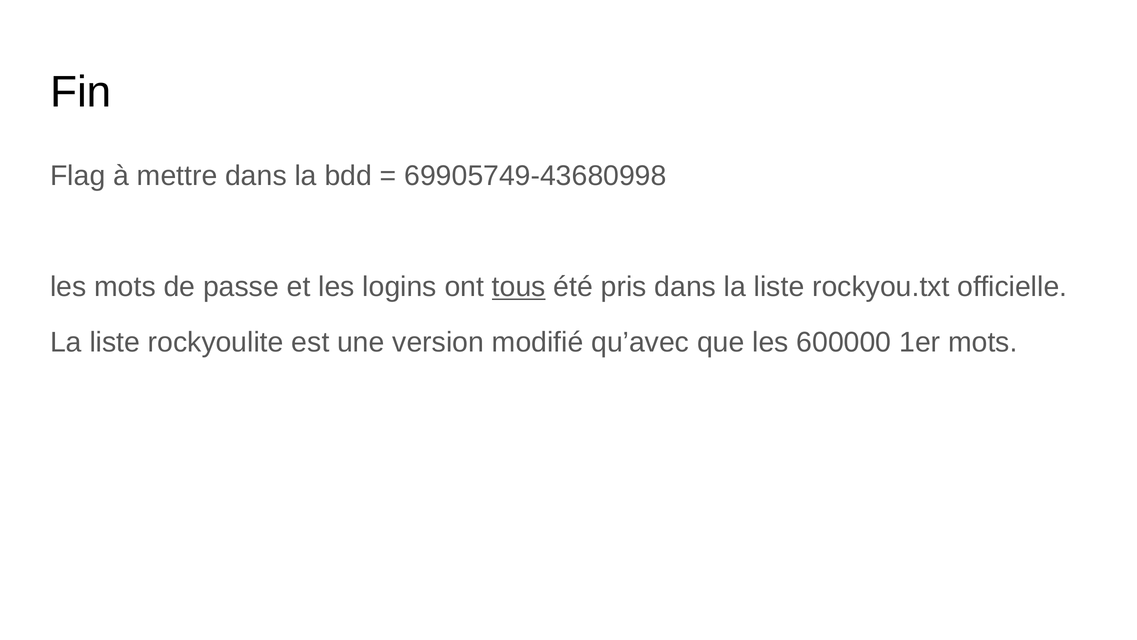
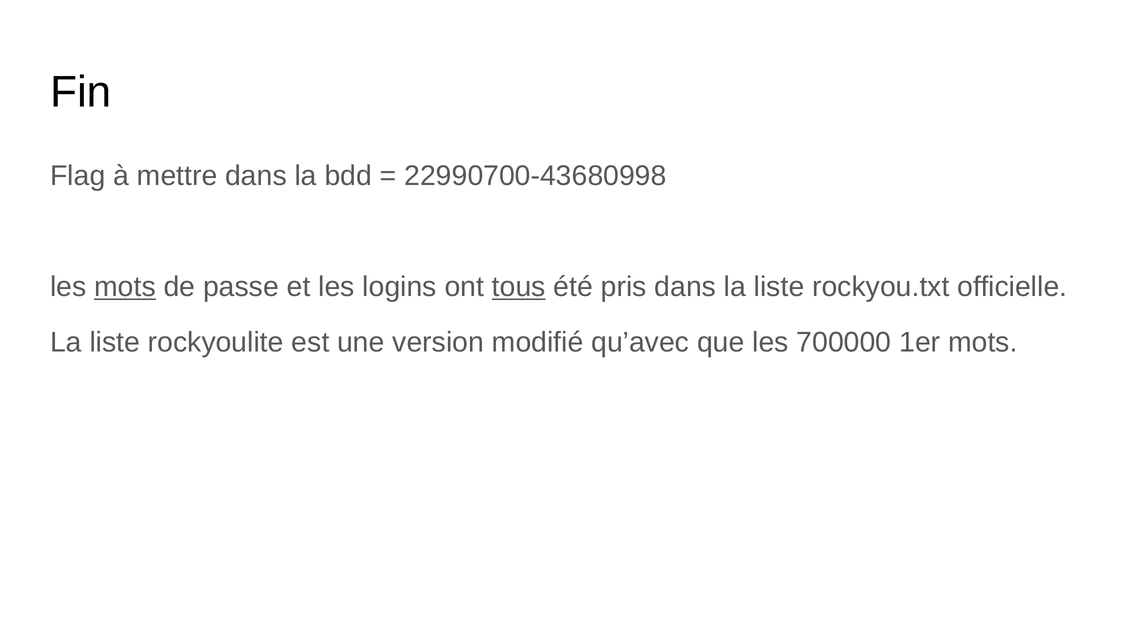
69905749-43680998: 69905749-43680998 -> 22990700-43680998 (535, 176)
mots underline: none -> present (125, 287)
600000: 600000 -> 700000 (844, 342)
